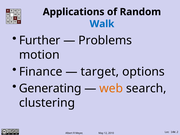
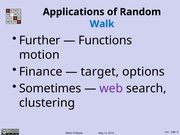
Problems: Problems -> Functions (105, 40)
Generating: Generating -> Sometimes (50, 88)
web colour: orange -> purple (111, 88)
